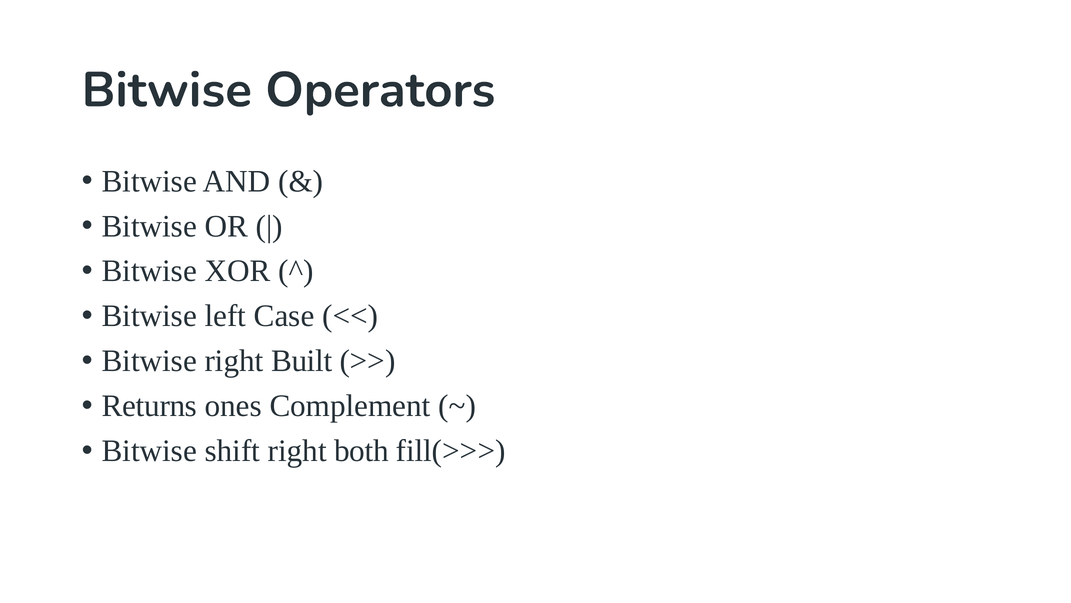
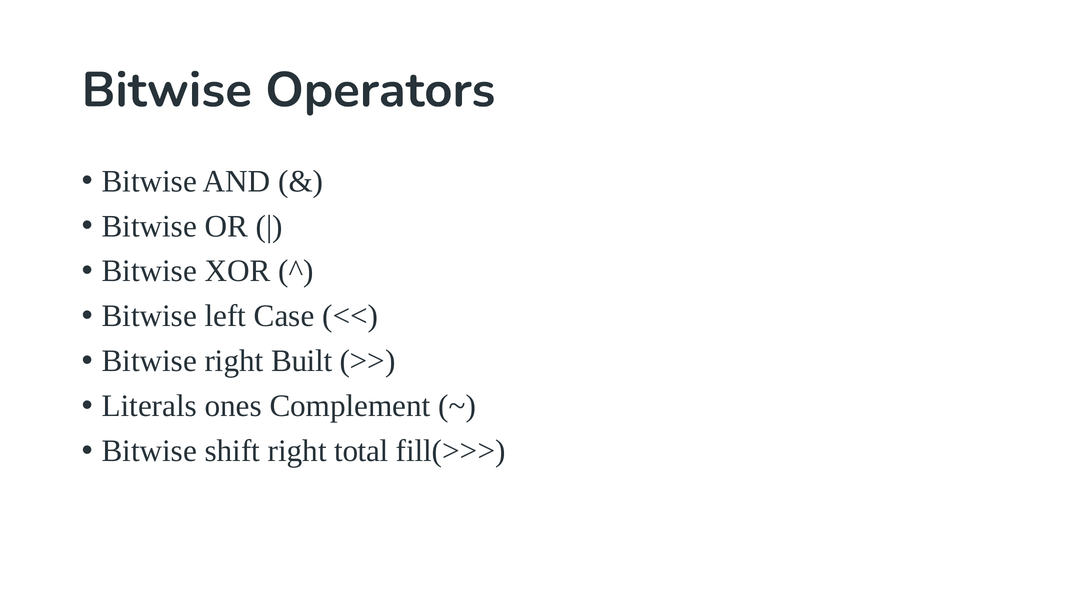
Returns: Returns -> Literals (149, 406)
both: both -> total (361, 451)
